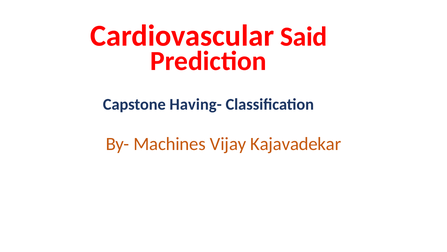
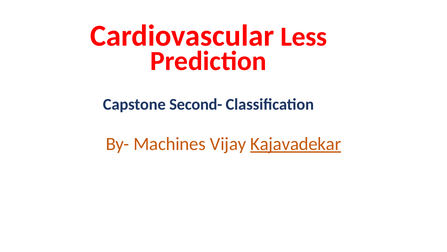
Said: Said -> Less (304, 37)
Having-: Having- -> Second- (196, 104)
Kajavadekar underline: none -> present (296, 144)
